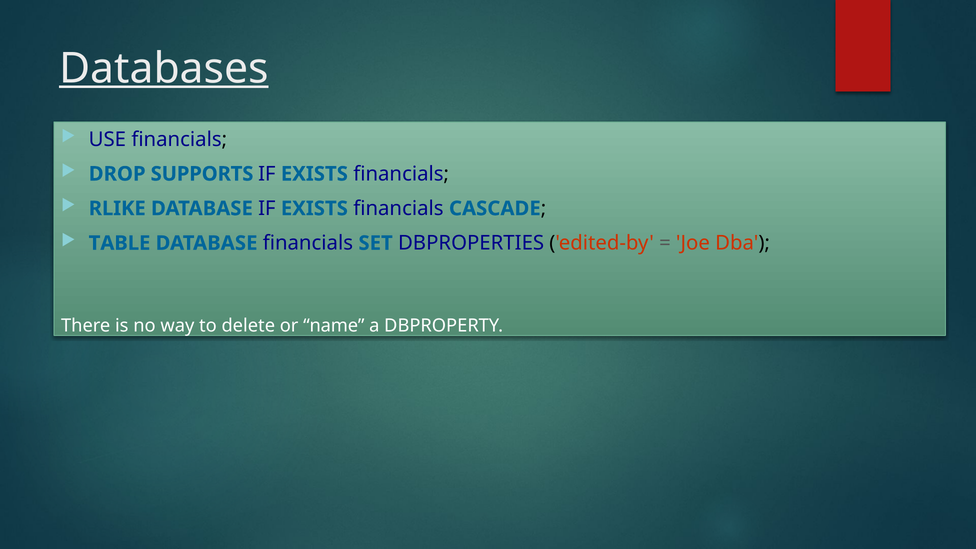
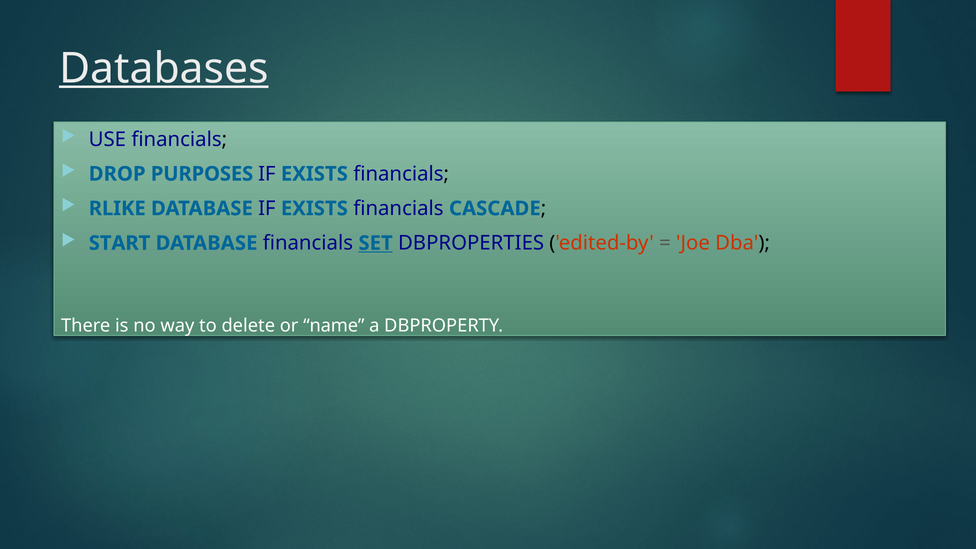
SUPPORTS: SUPPORTS -> PURPOSES (202, 174)
TABLE: TABLE -> START (120, 243)
SET underline: none -> present (376, 243)
